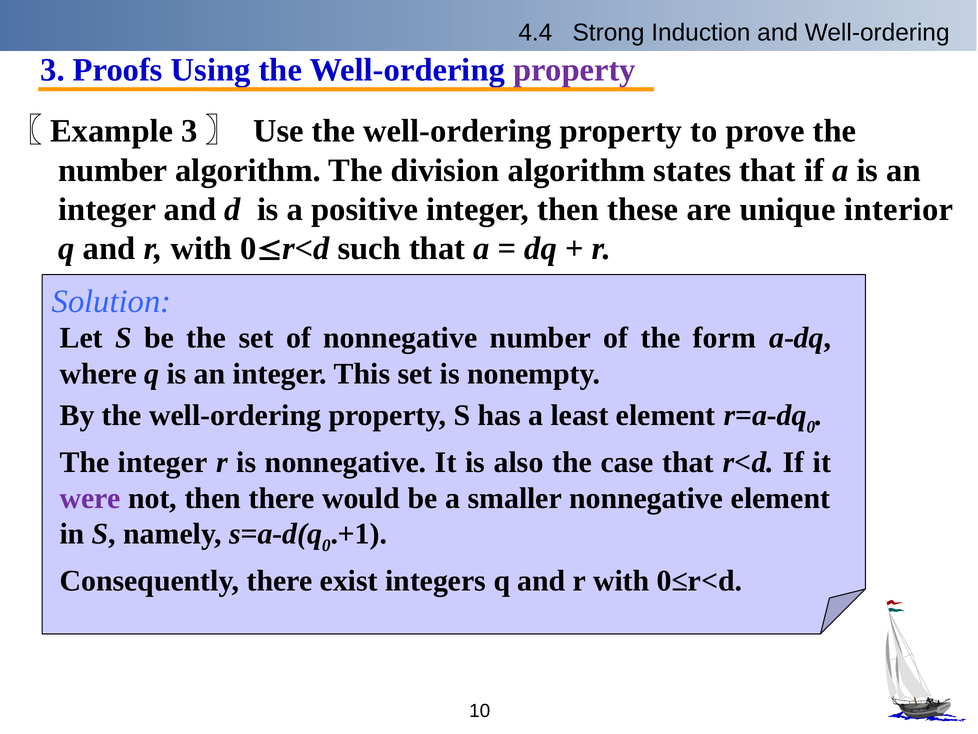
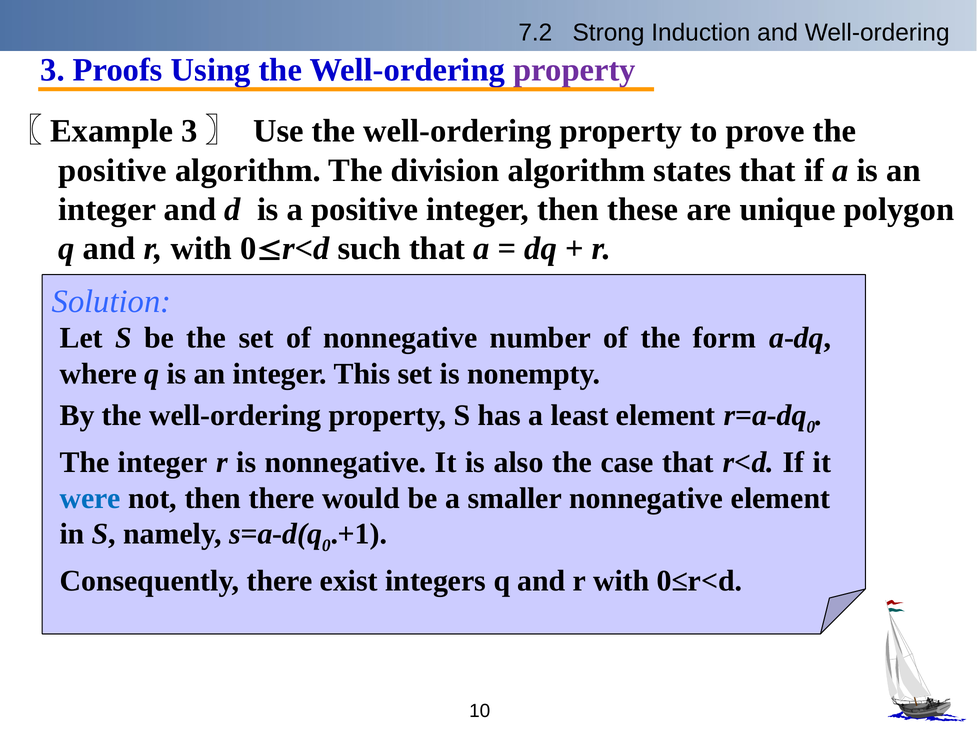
4.4: 4.4 -> 7.2 (535, 33)
number: number -> positive (113, 170)
interior: interior -> polygon (899, 209)
were colour: purple -> blue (90, 498)
